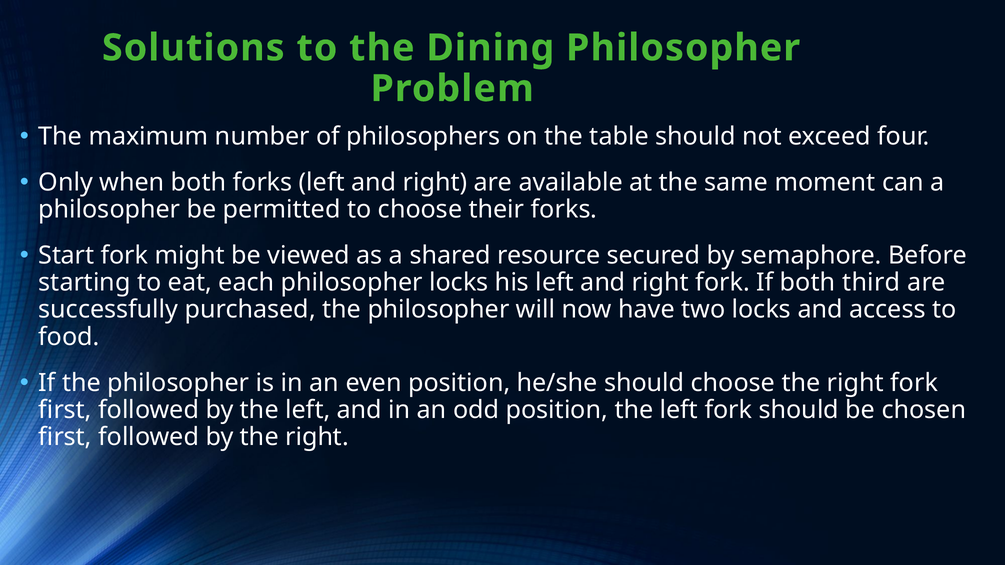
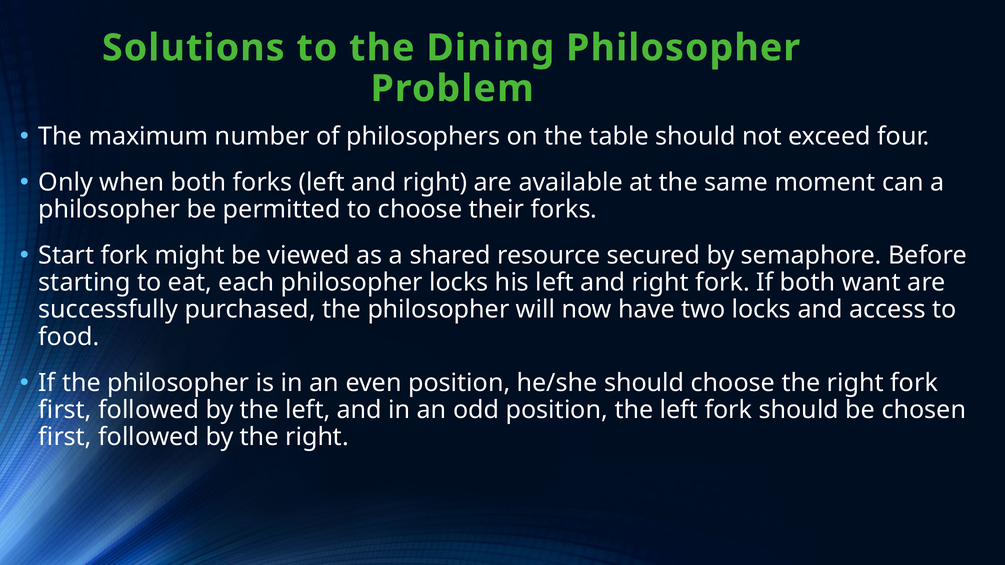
third: third -> want (871, 283)
